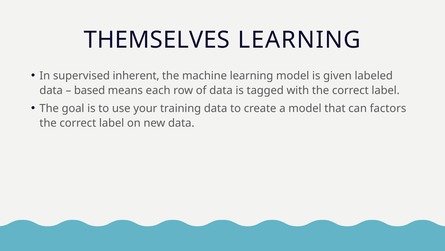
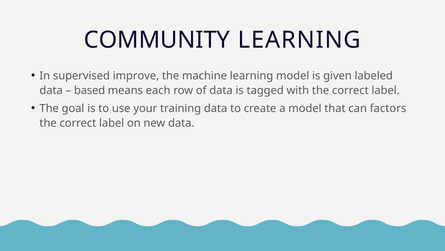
THEMSELVES: THEMSELVES -> COMMUNITY (157, 40)
inherent: inherent -> improve (136, 76)
